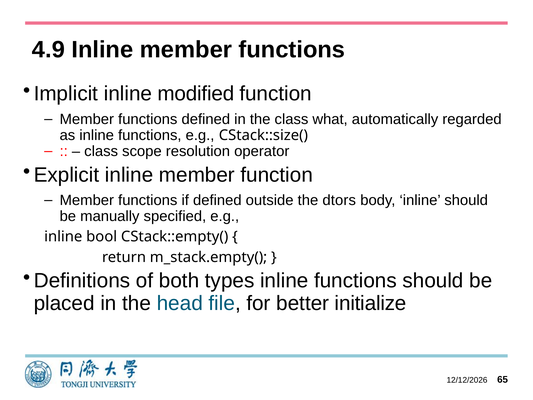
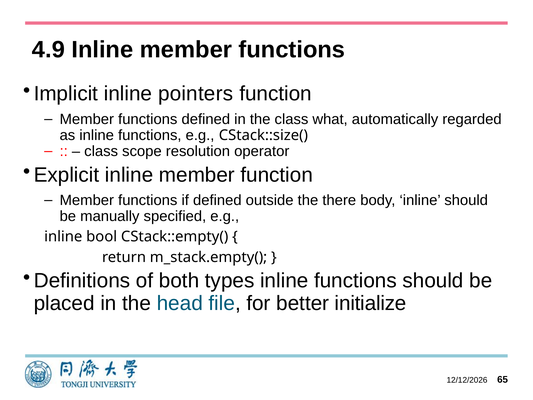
modified: modified -> pointers (196, 94)
dtors: dtors -> there (339, 200)
